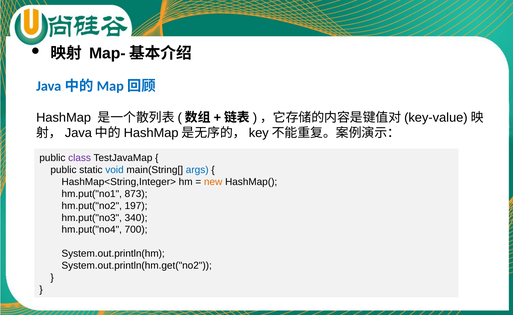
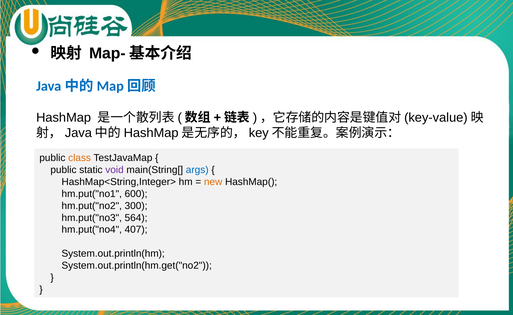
class colour: purple -> orange (80, 158)
void colour: blue -> purple (115, 170)
873: 873 -> 600 (136, 194)
197: 197 -> 300 (136, 206)
340: 340 -> 564 (136, 218)
700: 700 -> 407 (136, 230)
